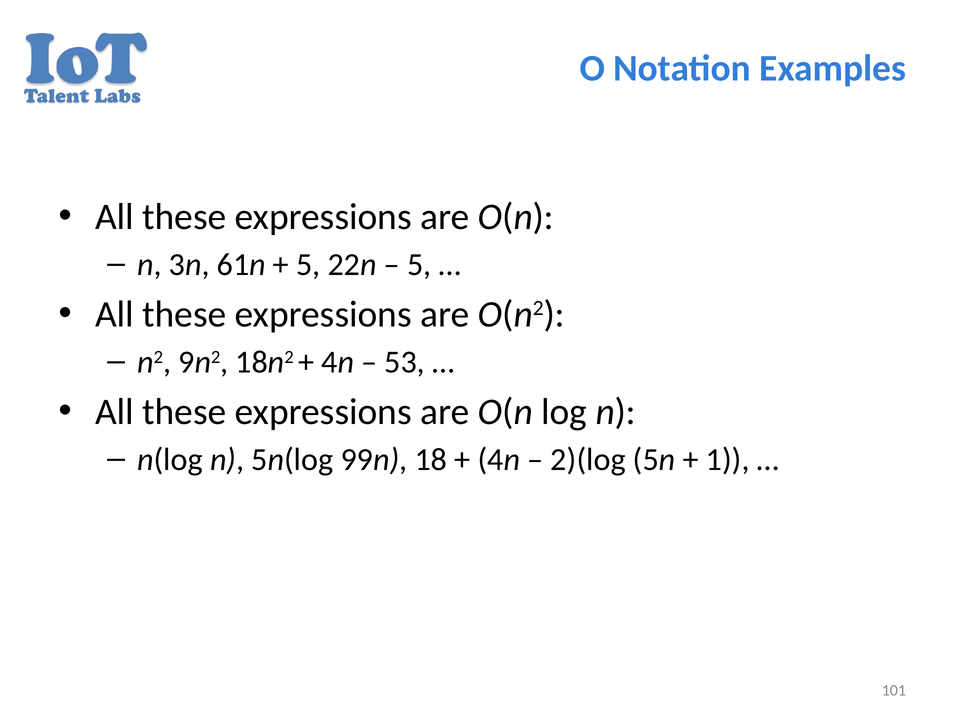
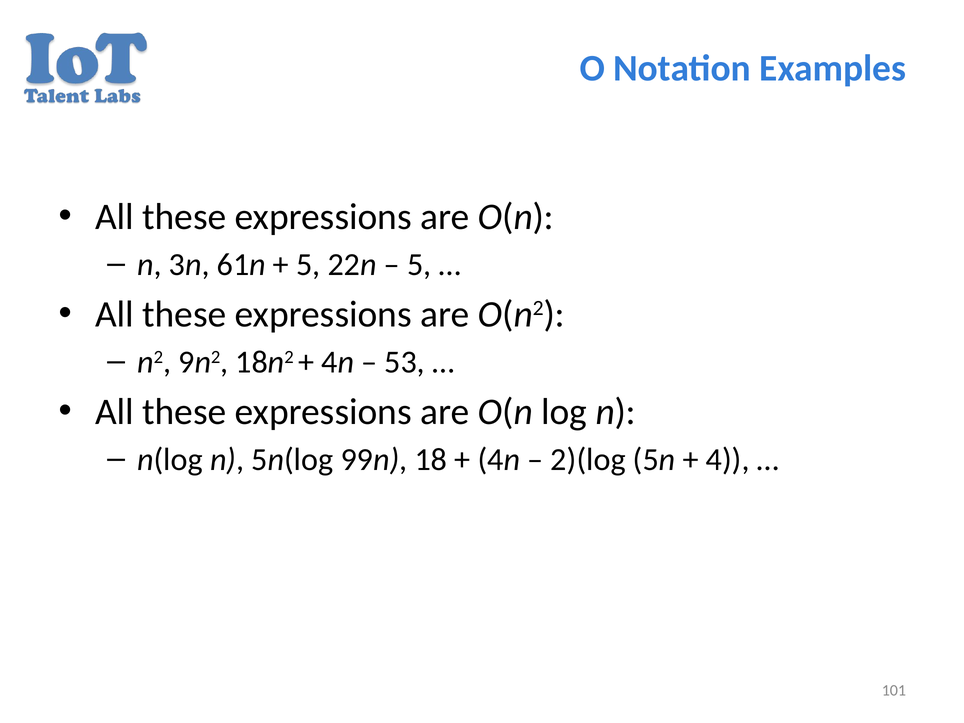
1: 1 -> 4 (728, 460)
